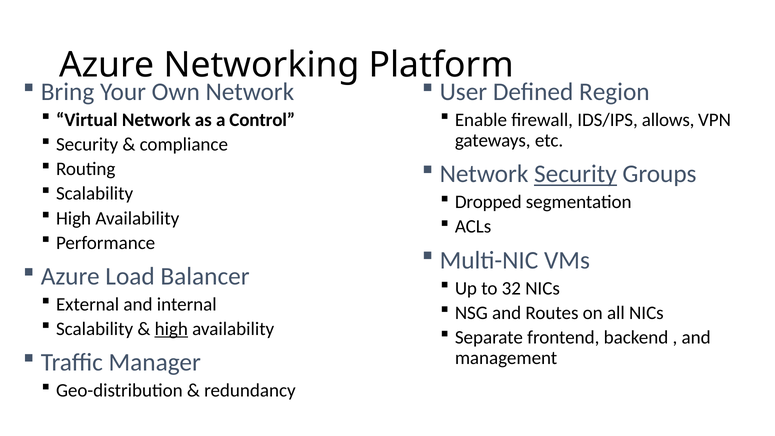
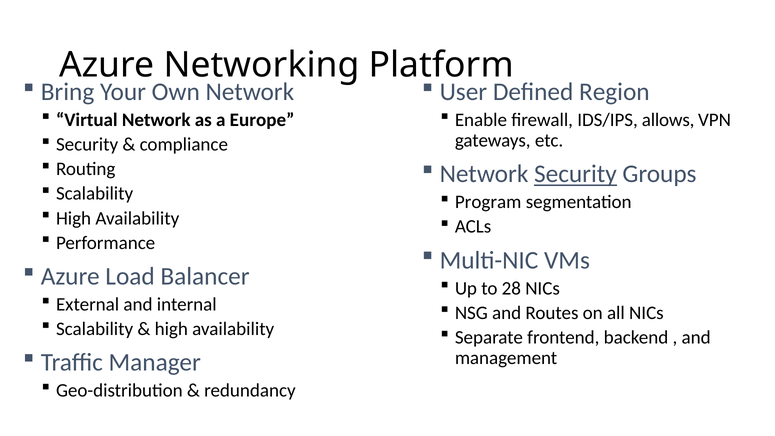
Control: Control -> Europe (262, 120)
Dropped: Dropped -> Program (488, 202)
32: 32 -> 28 (511, 288)
high underline: present -> none (171, 329)
